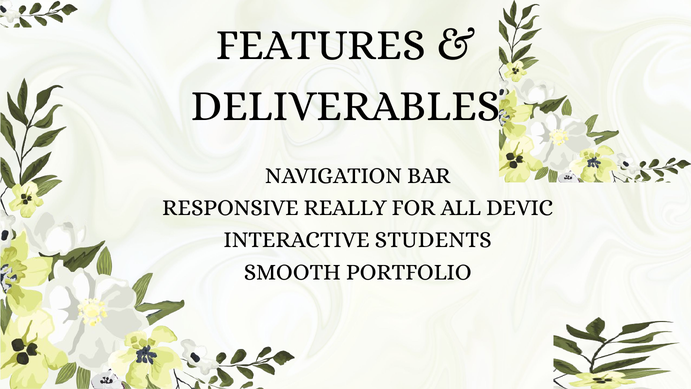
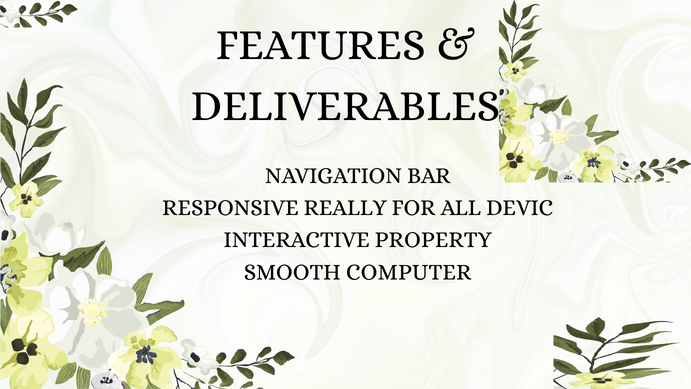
STUDENTS: STUDENTS -> PROPERTY (433, 240)
PORTFOLIO: PORTFOLIO -> COMPUTER (409, 272)
